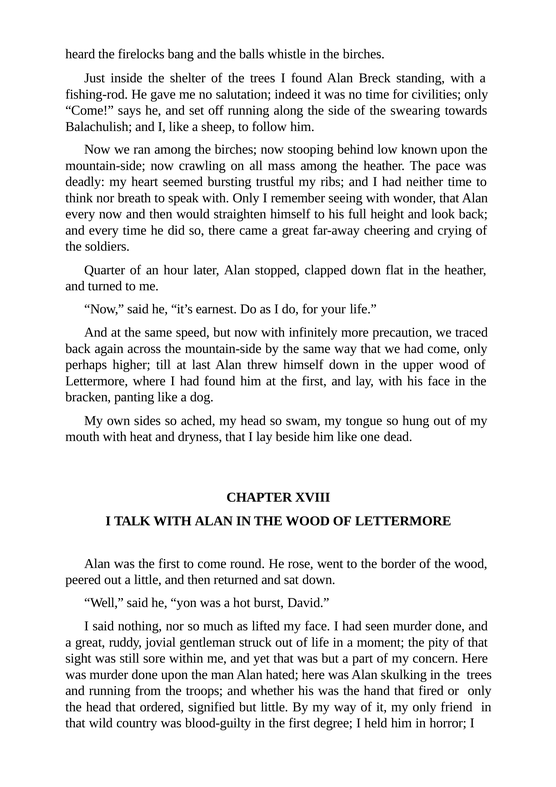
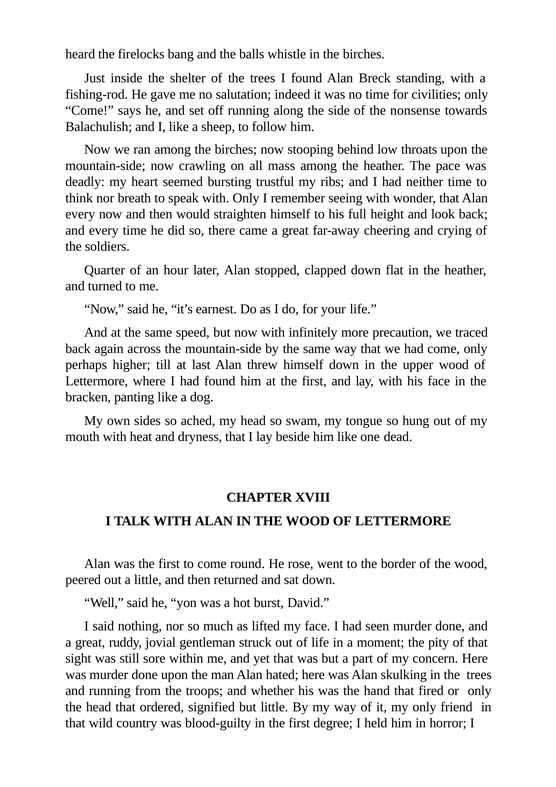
swearing: swearing -> nonsense (415, 110)
known: known -> throats (419, 149)
